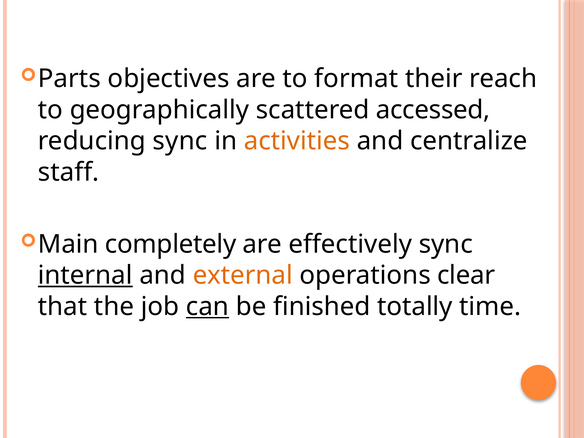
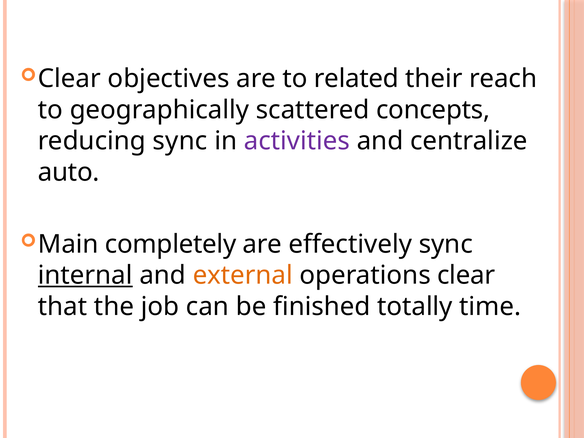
Parts: Parts -> Clear (69, 79)
format: format -> related (356, 79)
accessed: accessed -> concepts (433, 110)
activities colour: orange -> purple (297, 141)
staff: staff -> auto (69, 172)
can underline: present -> none (207, 306)
